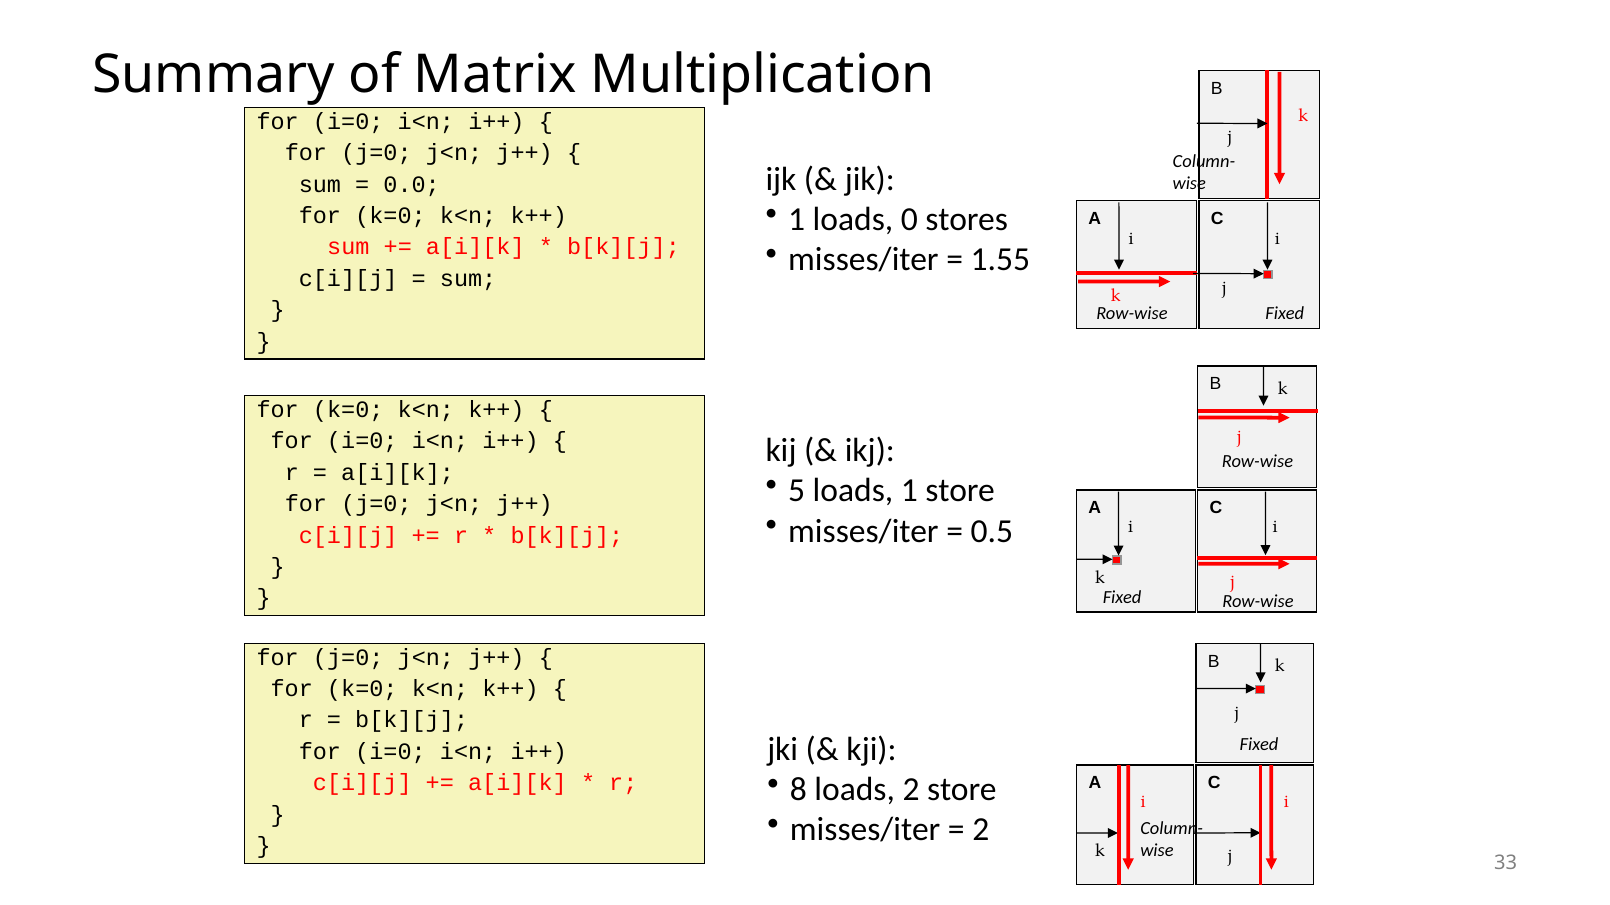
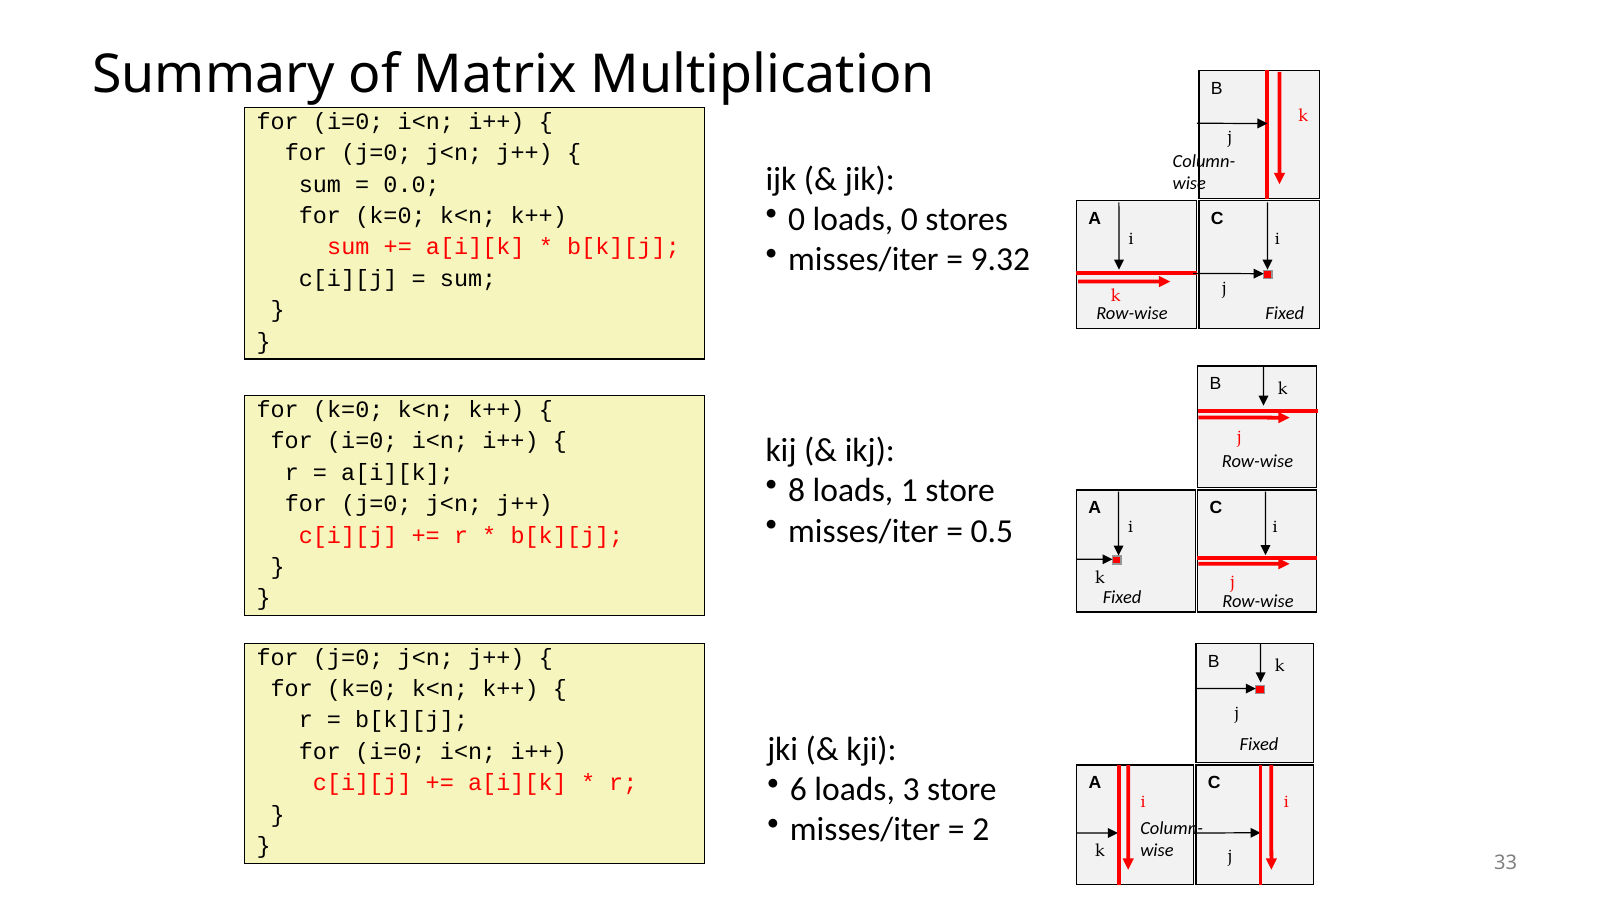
1: 1 -> 0 (797, 220)
1.55: 1.55 -> 9.32 (1000, 260)
5: 5 -> 8 (797, 491)
8: 8 -> 6 (798, 790)
loads 2: 2 -> 3 (911, 790)
